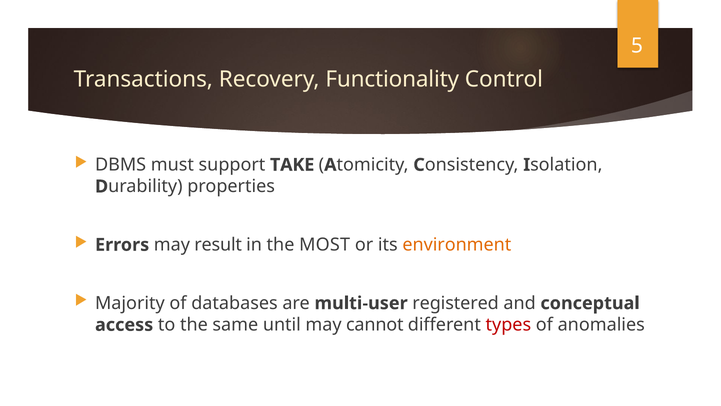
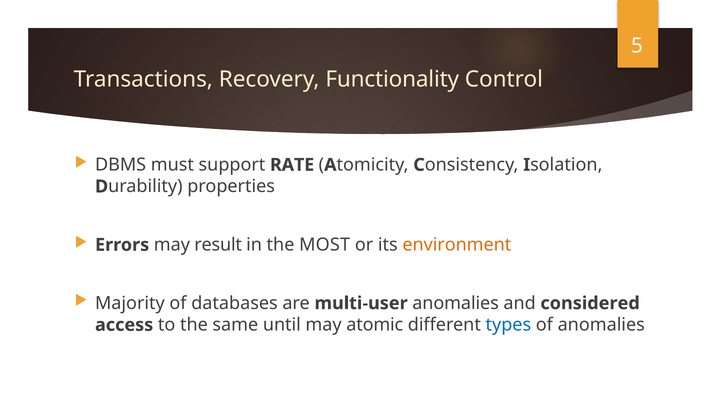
TAKE: TAKE -> RATE (292, 165)
multi-user registered: registered -> anomalies (456, 303)
conceptual: conceptual -> considered (590, 303)
cannot: cannot -> atomic (375, 325)
types colour: red -> blue (508, 325)
